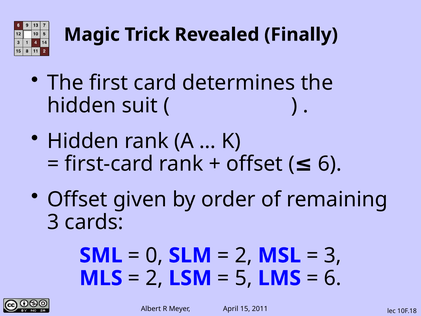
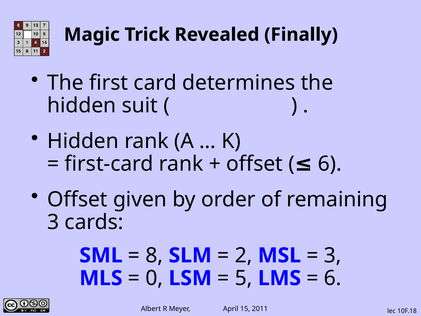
0: 0 -> 8 (154, 255)
2: 2 -> 0 (154, 278)
